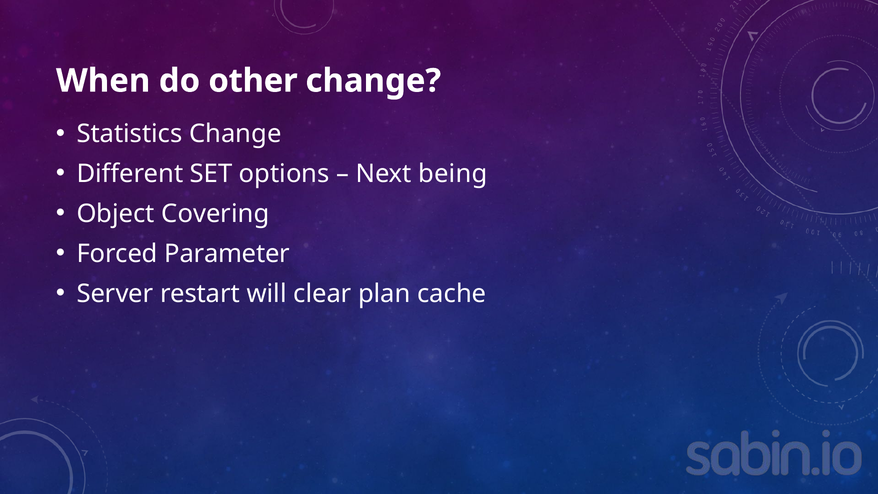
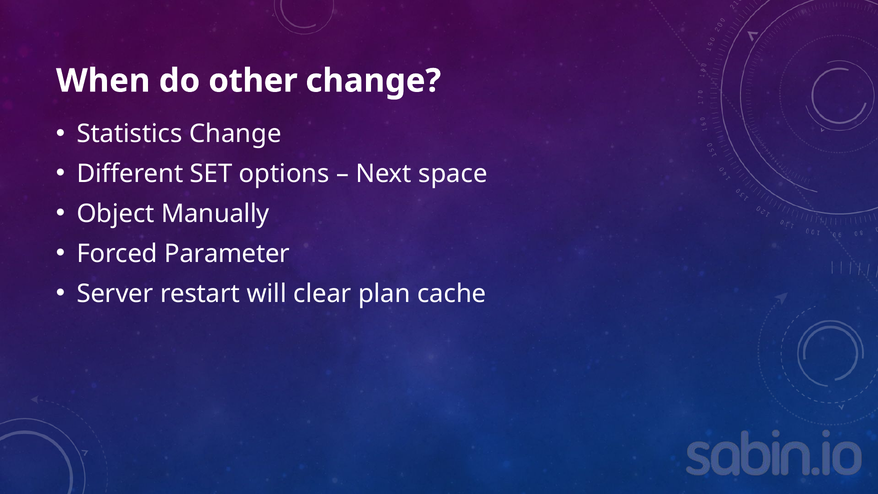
being: being -> space (453, 174)
Covering: Covering -> Manually (215, 214)
